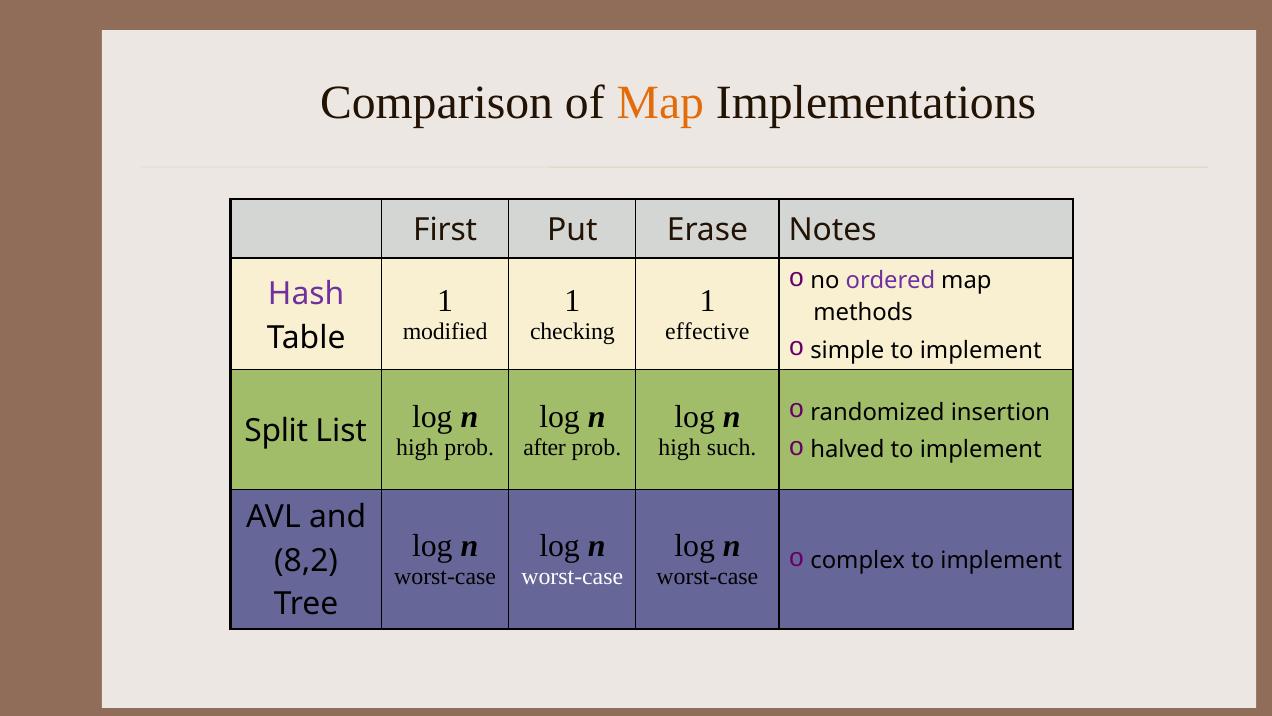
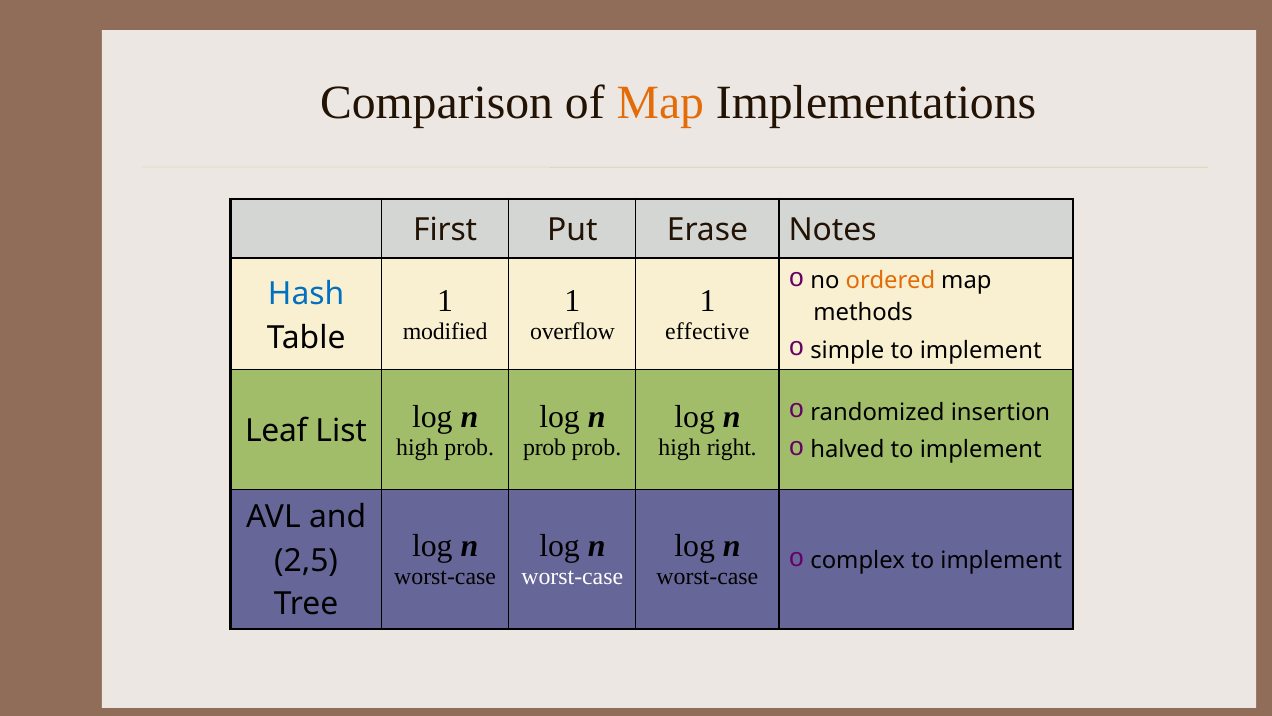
ordered colour: purple -> orange (890, 280)
Hash colour: purple -> blue (306, 294)
checking: checking -> overflow (572, 332)
Split: Split -> Leaf (276, 431)
after: after -> prob (545, 447)
such: such -> right (732, 447)
8,2: 8,2 -> 2,5 (306, 561)
